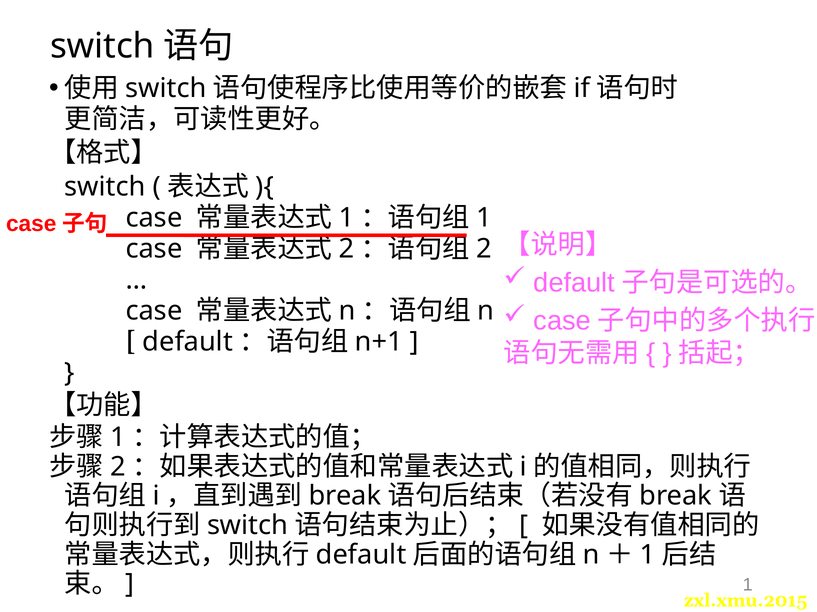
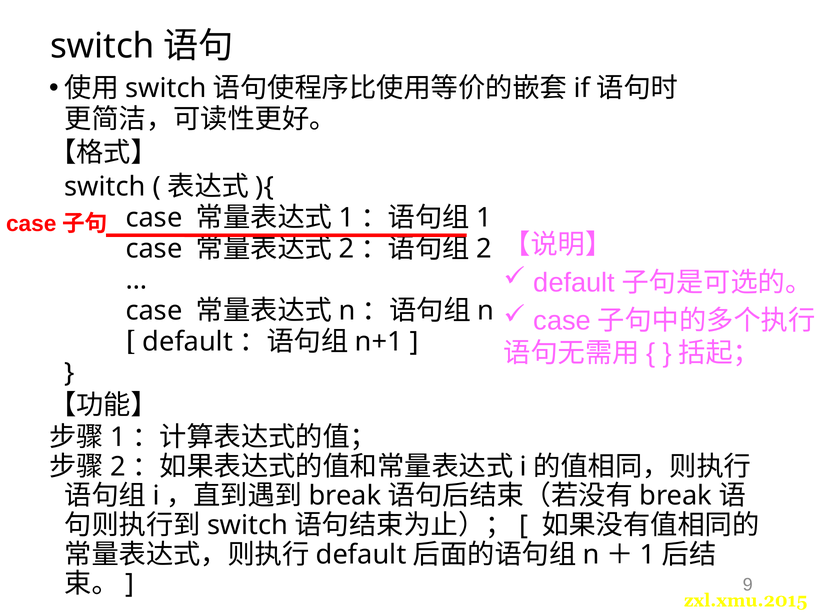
1: 1 -> 9 (748, 586)
